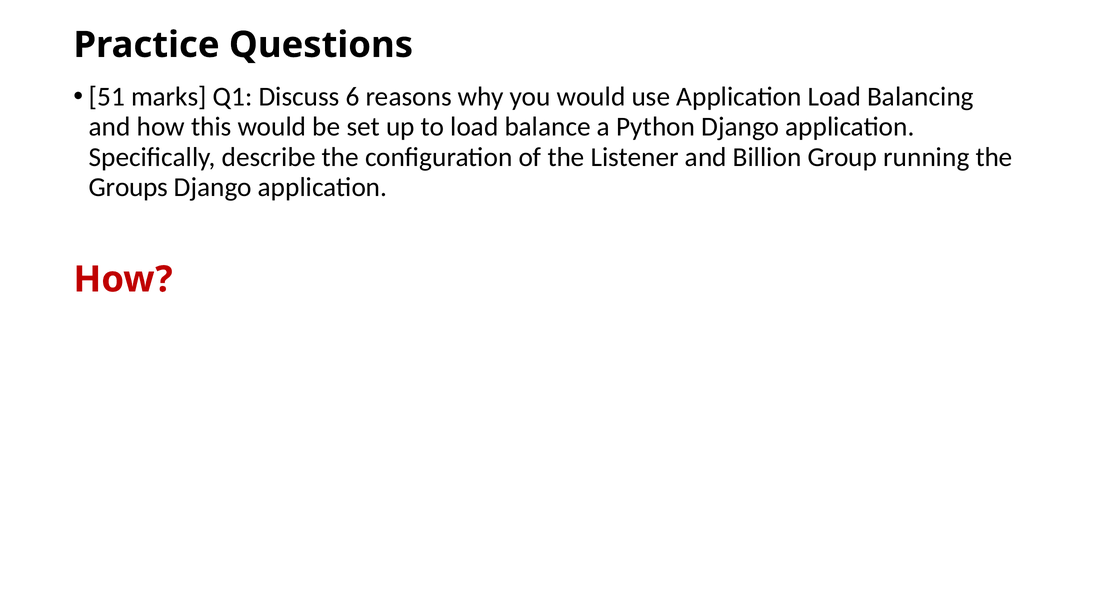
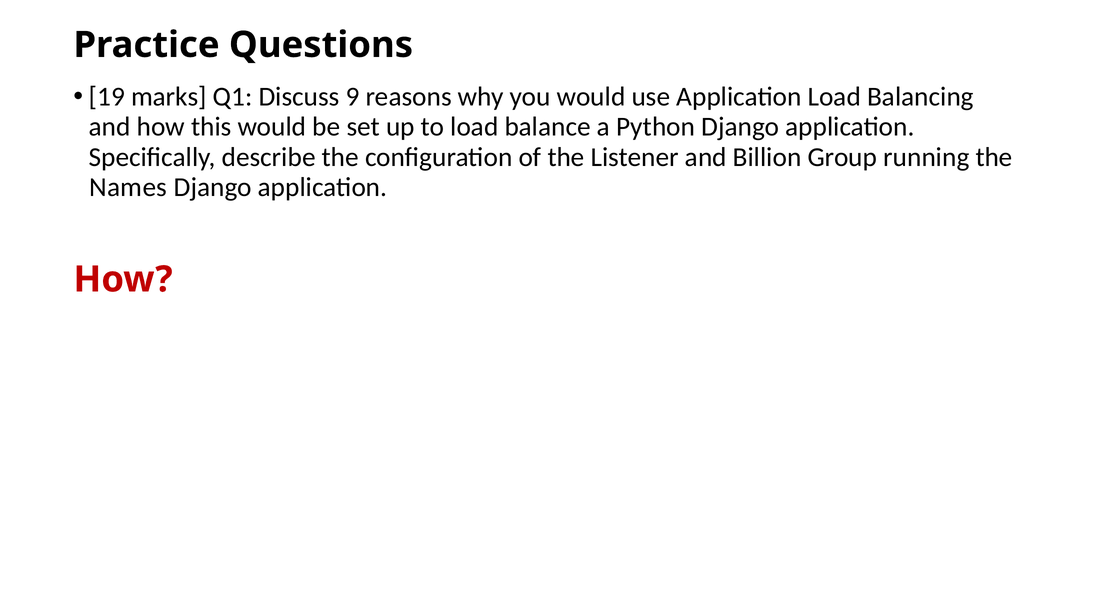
51: 51 -> 19 (107, 97)
6: 6 -> 9 (353, 97)
Groups: Groups -> Names (128, 187)
